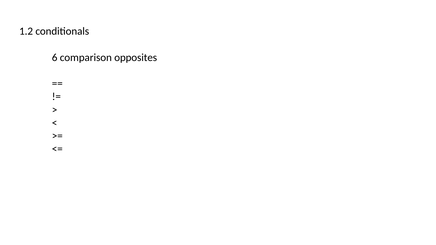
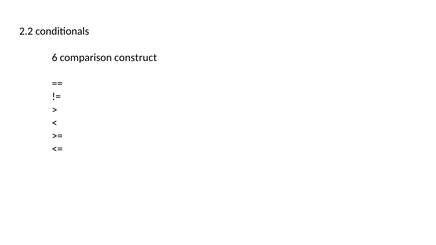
1.2: 1.2 -> 2.2 (26, 31)
opposites: opposites -> construct (136, 58)
